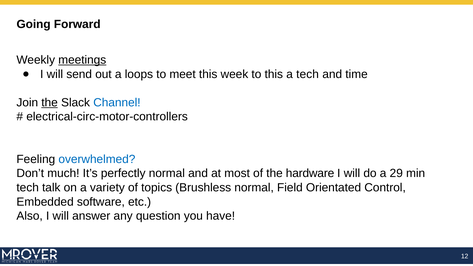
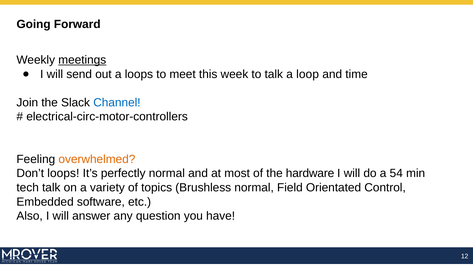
to this: this -> talk (274, 74)
a tech: tech -> loop (308, 74)
the underline: present -> none (50, 103)
overwhelmed colour: blue -> orange (97, 159)
Don’t much: much -> loops (63, 173)
29: 29 -> 54 (396, 173)
